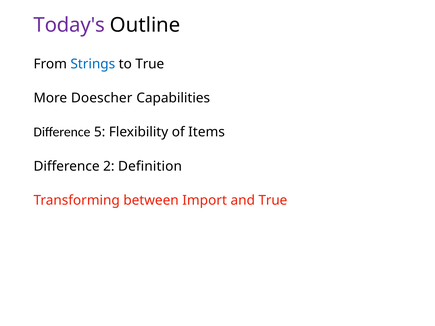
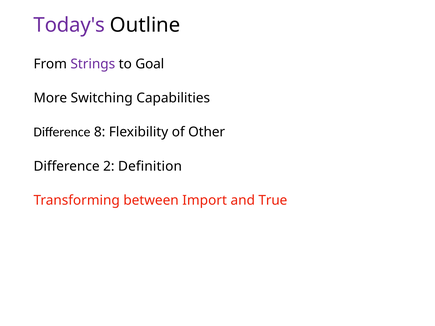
Strings colour: blue -> purple (93, 64)
to True: True -> Goal (150, 64)
Doescher: Doescher -> Switching (102, 98)
5: 5 -> 8 (100, 132)
Items: Items -> Other (207, 132)
